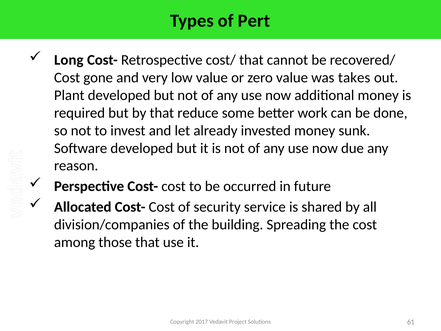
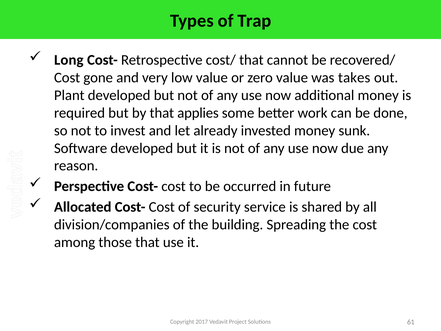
Pert: Pert -> Trap (254, 21)
reduce: reduce -> applies (198, 113)
